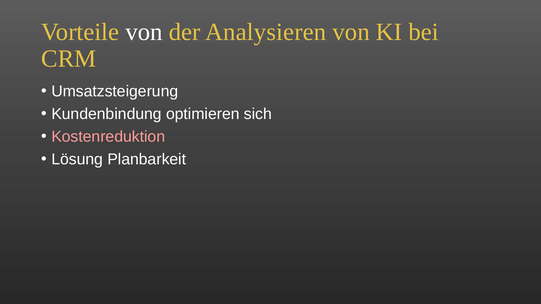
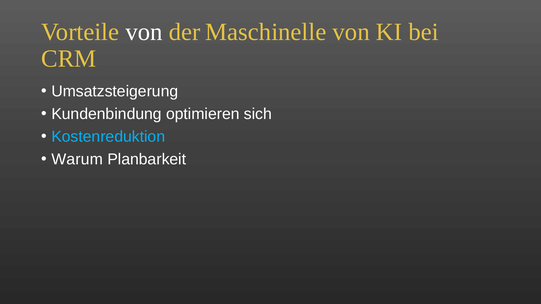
Analysieren: Analysieren -> Maschinelle (266, 32)
Kostenreduktion colour: pink -> light blue (108, 137)
Lösung: Lösung -> Warum (77, 160)
